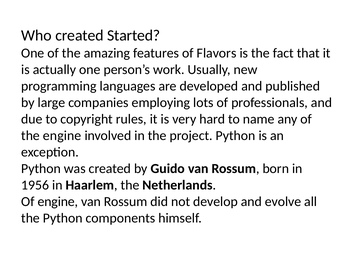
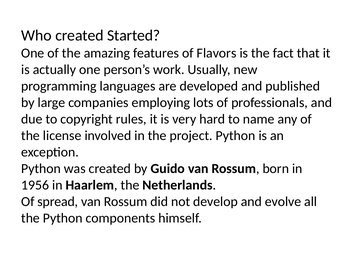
the engine: engine -> license (62, 136)
Of engine: engine -> spread (58, 202)
